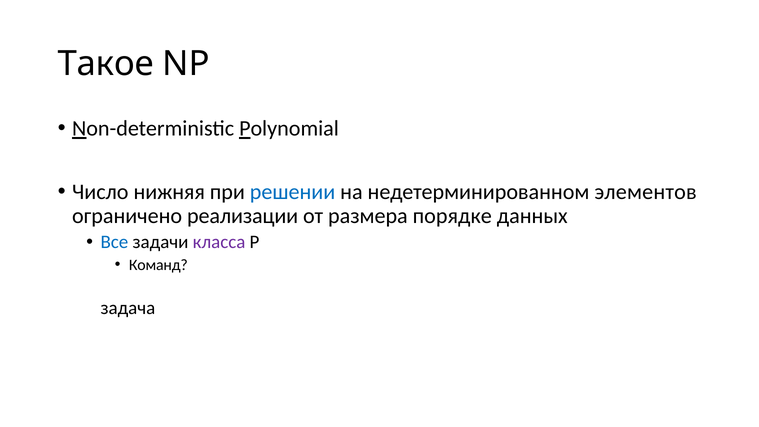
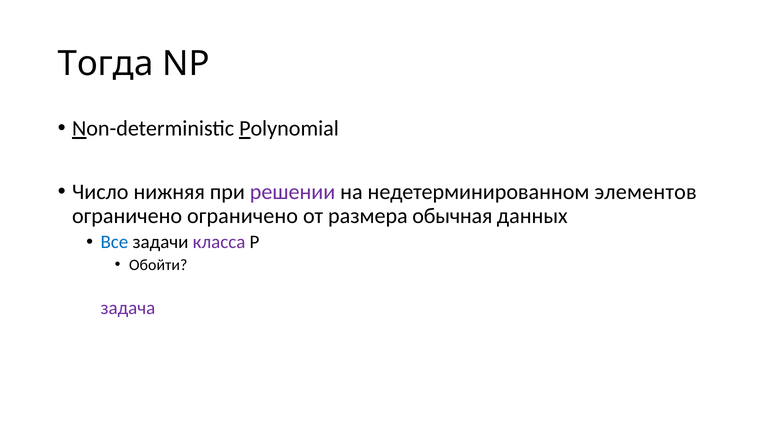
Такое: Такое -> Тогда (106, 64)
решении colour: blue -> purple (293, 192)
ограничено реализации: реализации -> ограничено (243, 216)
порядке: порядке -> обычная (452, 216)
Команд: Команд -> Обойти (158, 265)
задача colour: black -> purple (128, 308)
